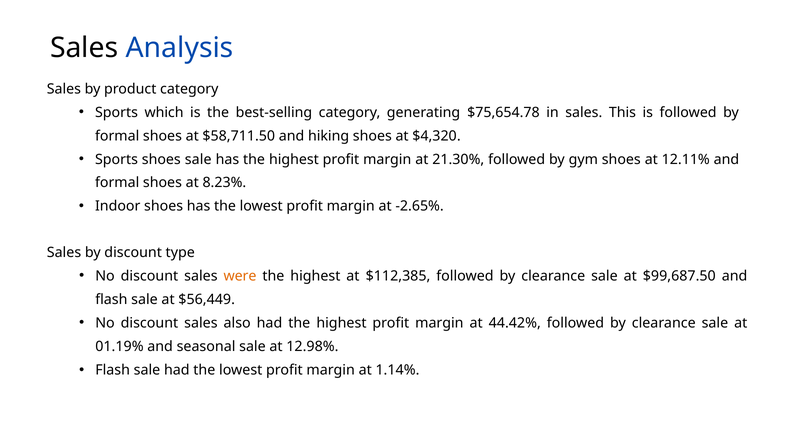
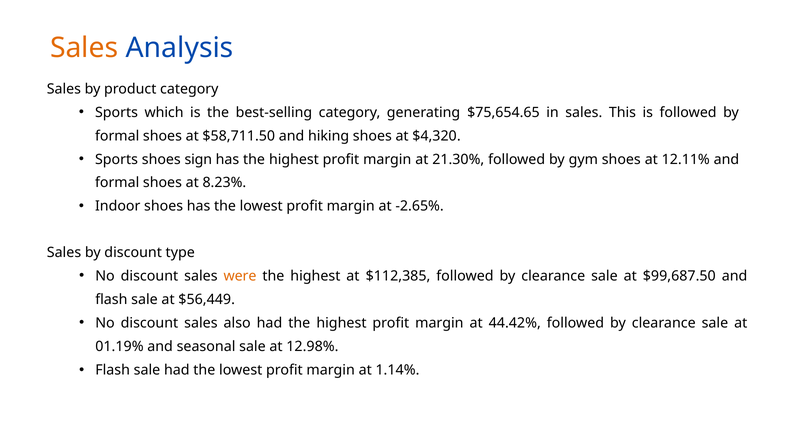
Sales colour: black -> orange (84, 48)
$75,654.78: $75,654.78 -> $75,654.65 (503, 113)
shoes sale: sale -> sign (198, 159)
